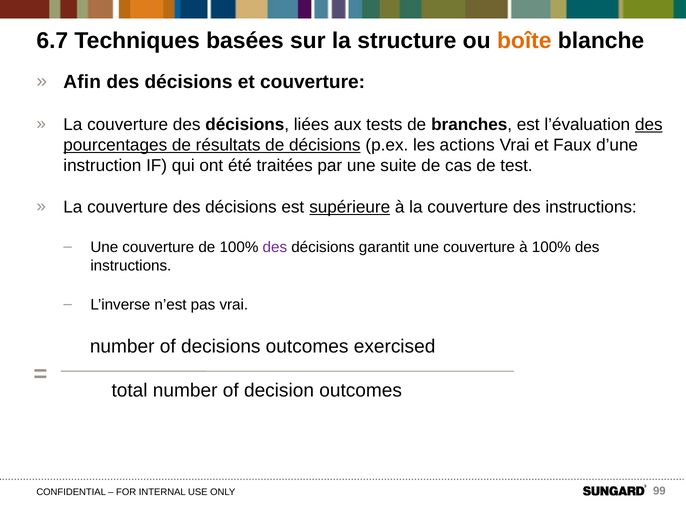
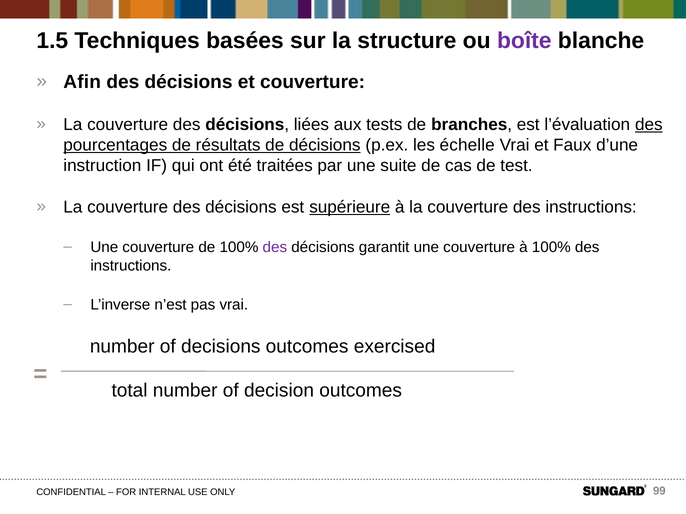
6.7: 6.7 -> 1.5 (52, 41)
boîte colour: orange -> purple (524, 41)
actions: actions -> échelle (467, 145)
